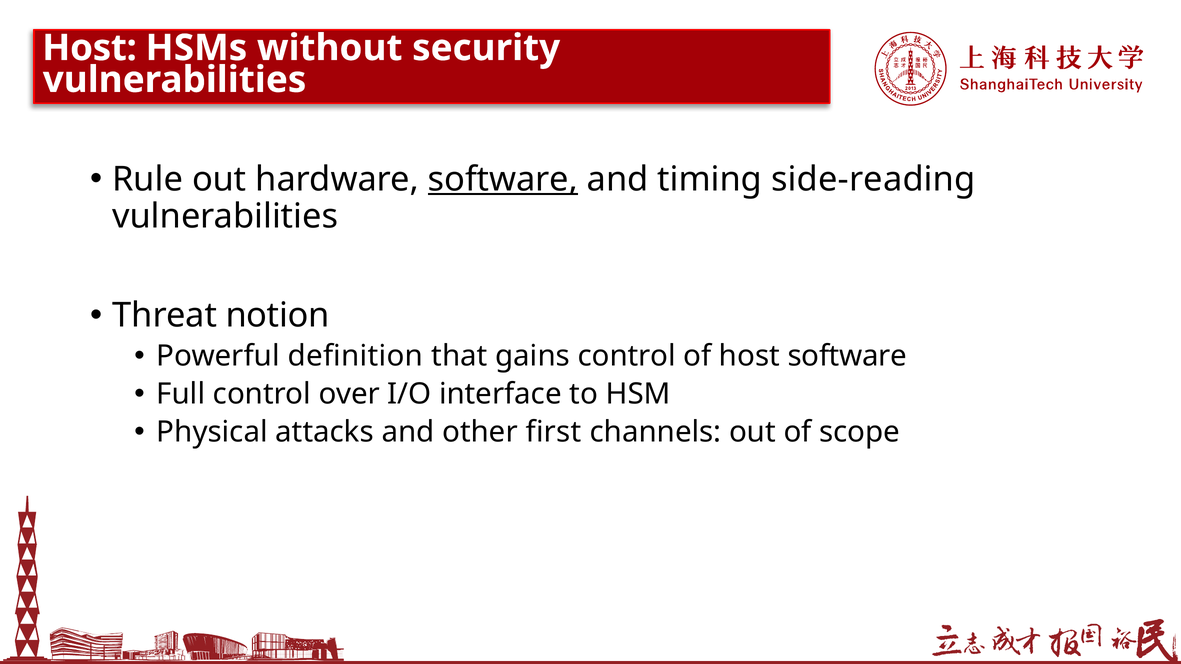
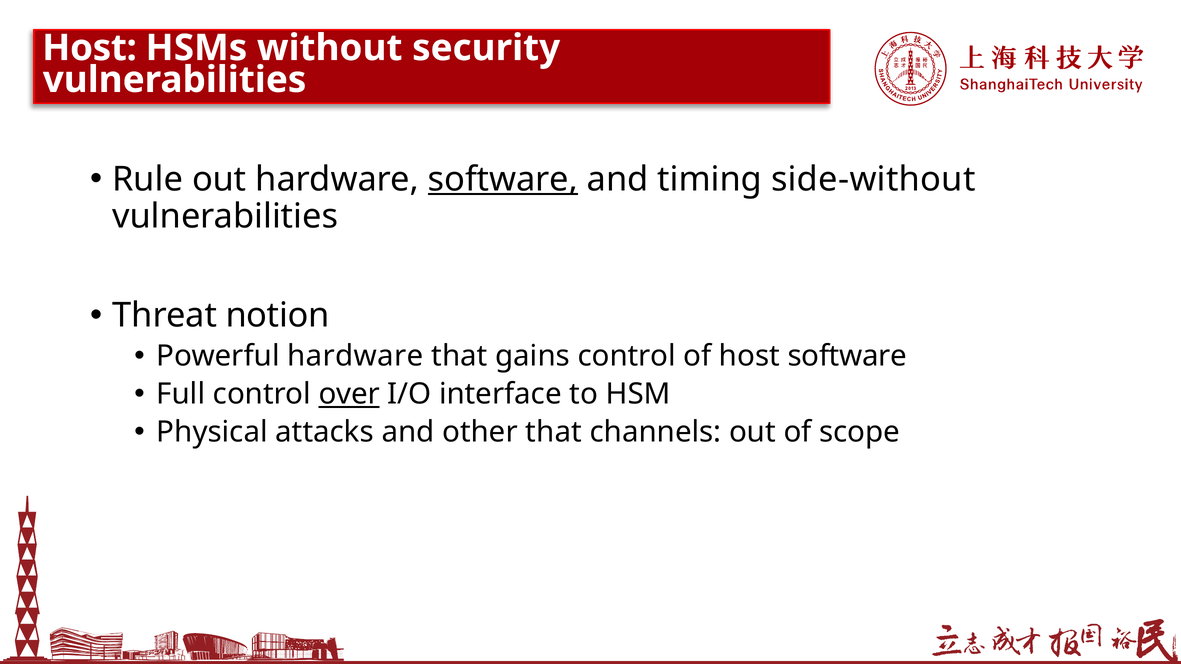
side-reading: side-reading -> side-without (873, 179)
Powerful definition: definition -> hardware (355, 356)
over underline: none -> present (349, 394)
other first: first -> that (554, 432)
